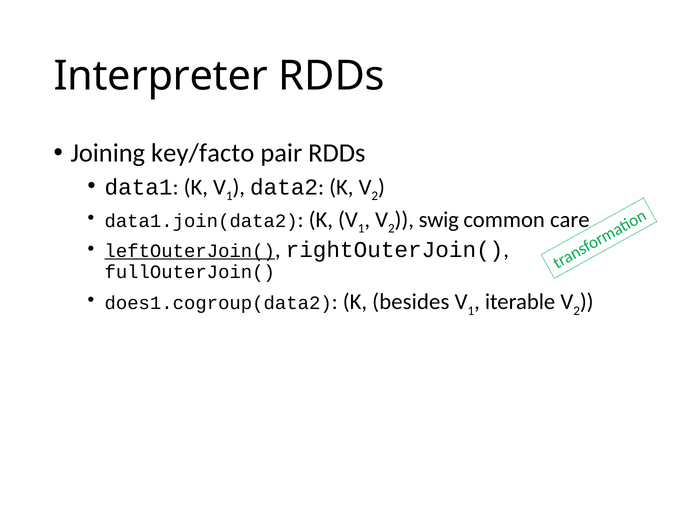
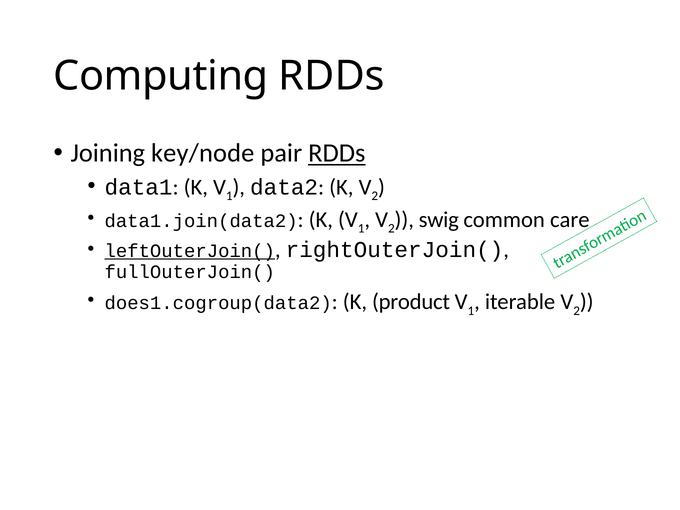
Interpreter: Interpreter -> Computing (161, 76)
key/facto: key/facto -> key/node (203, 153)
RDDs underline: none -> present (337, 153)
besides: besides -> product (411, 302)
